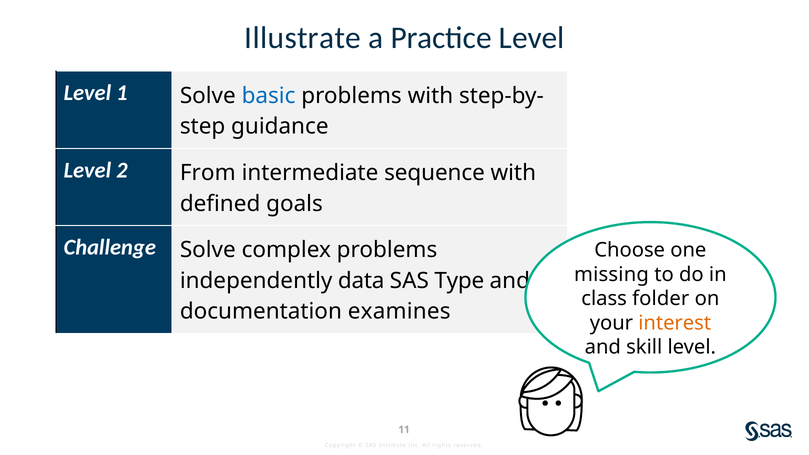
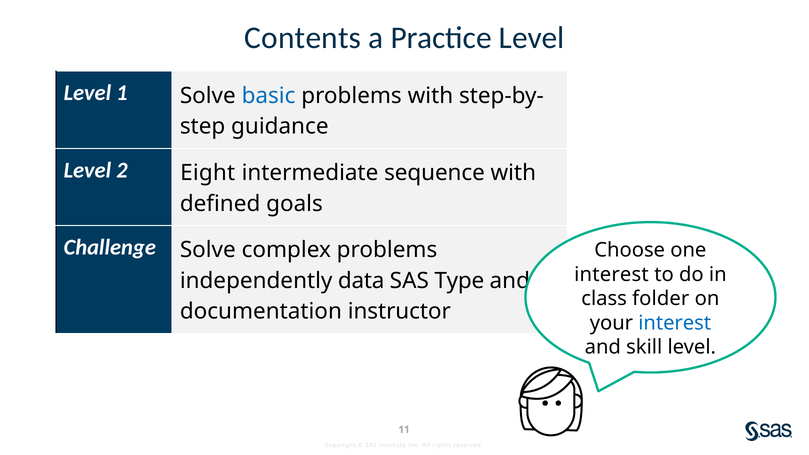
Illustrate: Illustrate -> Contents (303, 38)
From: From -> Eight (208, 173)
missing: missing -> interest (611, 274)
examines: examines -> instructor (399, 312)
interest colour: orange -> blue (675, 323)
